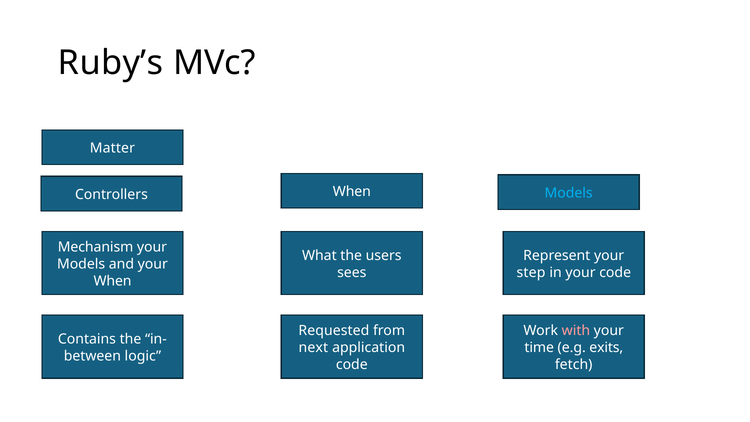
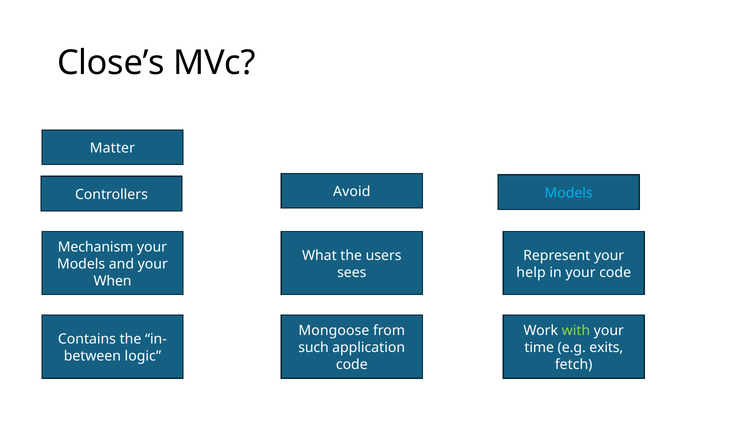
Ruby’s: Ruby’s -> Close’s (111, 63)
When: When -> Avoid (352, 192)
step: step -> help (531, 272)
Requested: Requested -> Mongoose (334, 331)
with colour: pink -> light green (576, 331)
next: next -> such (314, 348)
